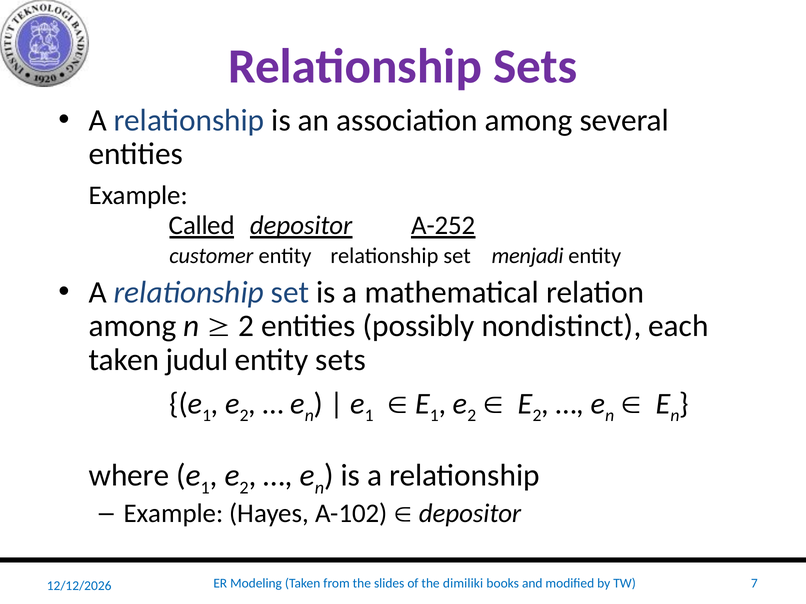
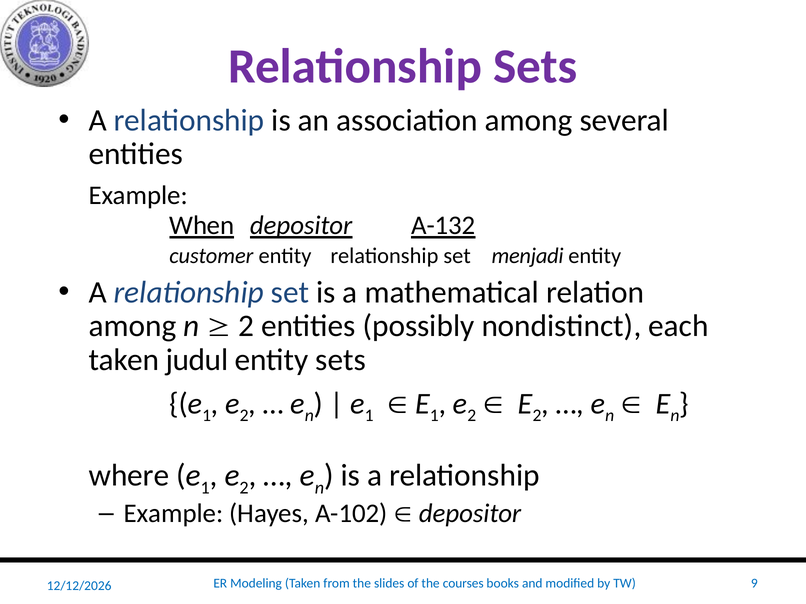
Called: Called -> When (202, 226)
A-252: A-252 -> A-132 (443, 226)
dimiliki: dimiliki -> courses (463, 584)
7: 7 -> 9 (754, 584)
